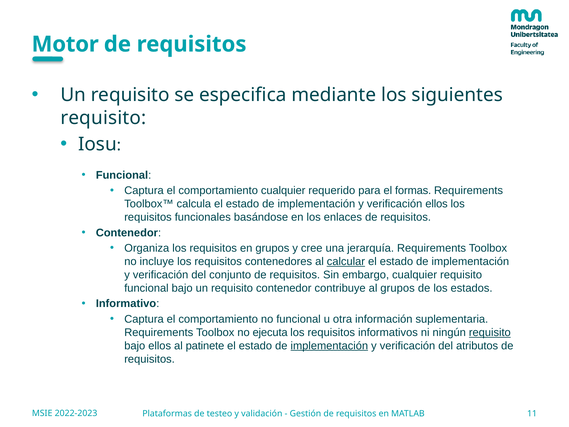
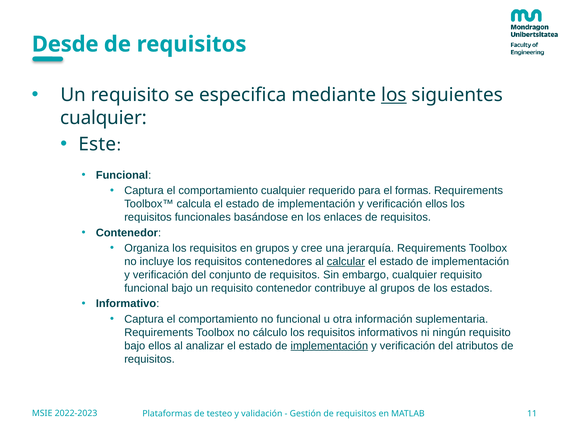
Motor: Motor -> Desde (65, 44)
los underline: none -> present (394, 95)
requisito: requisito -> cualquier (104, 118)
Iosu: Iosu -> Este (97, 144)
ejecuta: ejecuta -> cálculo (270, 332)
requisito underline: present -> none (490, 332)
patinete: patinete -> analizar (205, 346)
